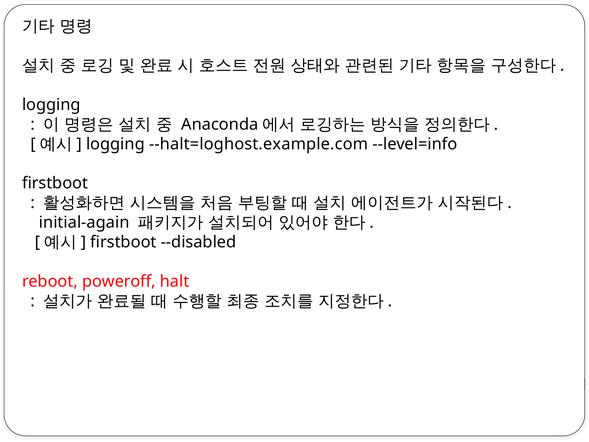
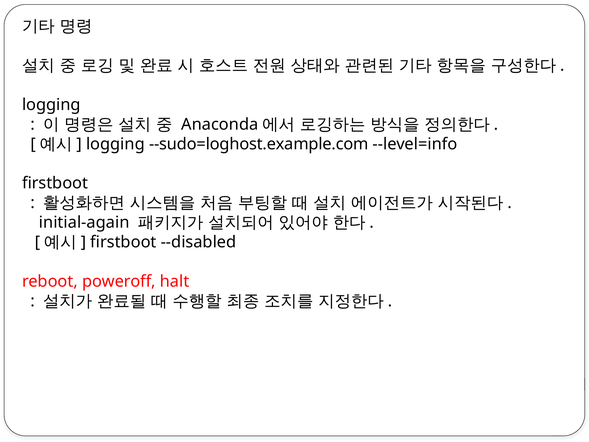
--halt=loghost.example.com: --halt=loghost.example.com -> --sudo=loghost.example.com (259, 144)
